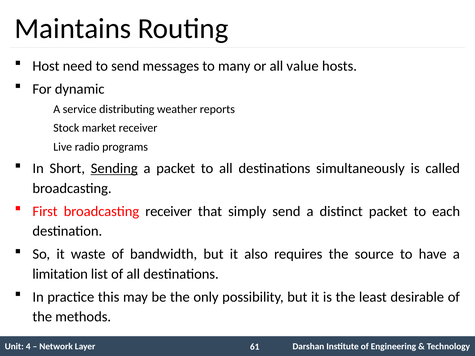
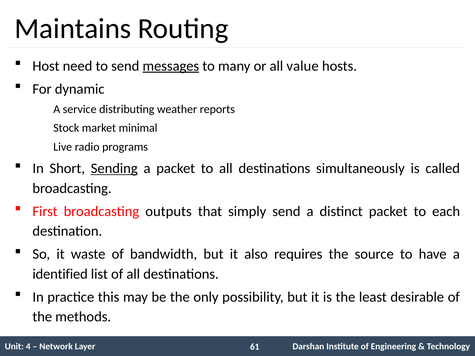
messages underline: none -> present (171, 66)
market receiver: receiver -> minimal (138, 128)
broadcasting receiver: receiver -> outputs (169, 211)
limitation: limitation -> identified (60, 274)
